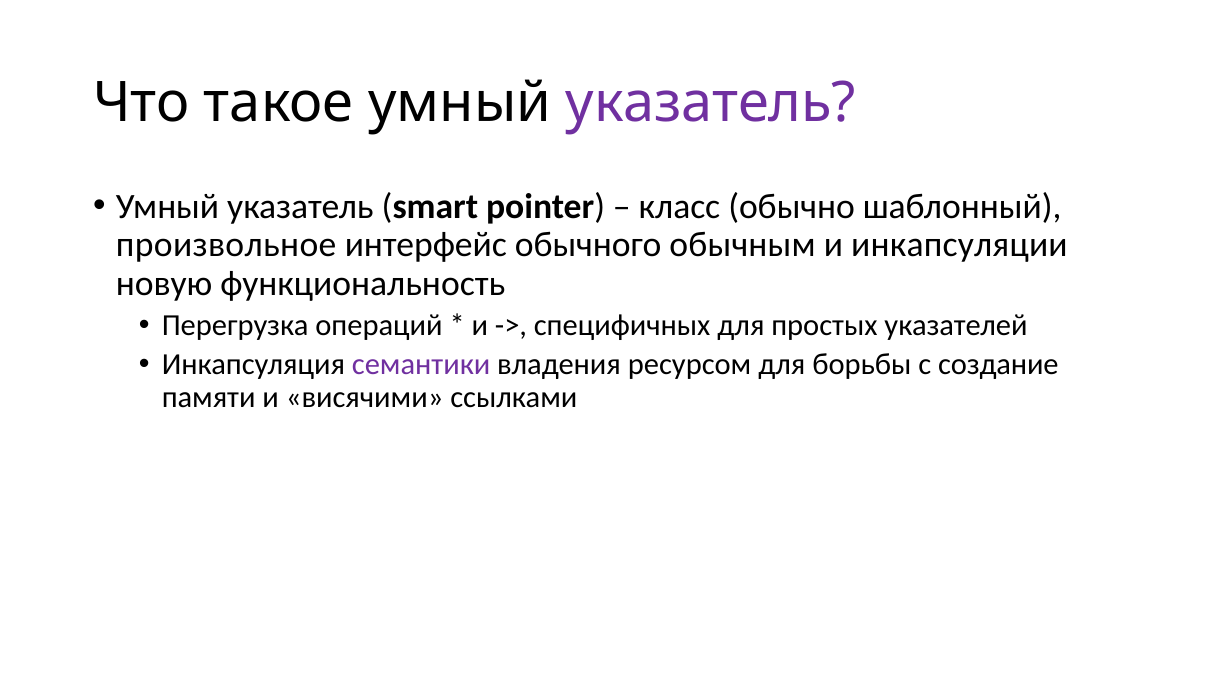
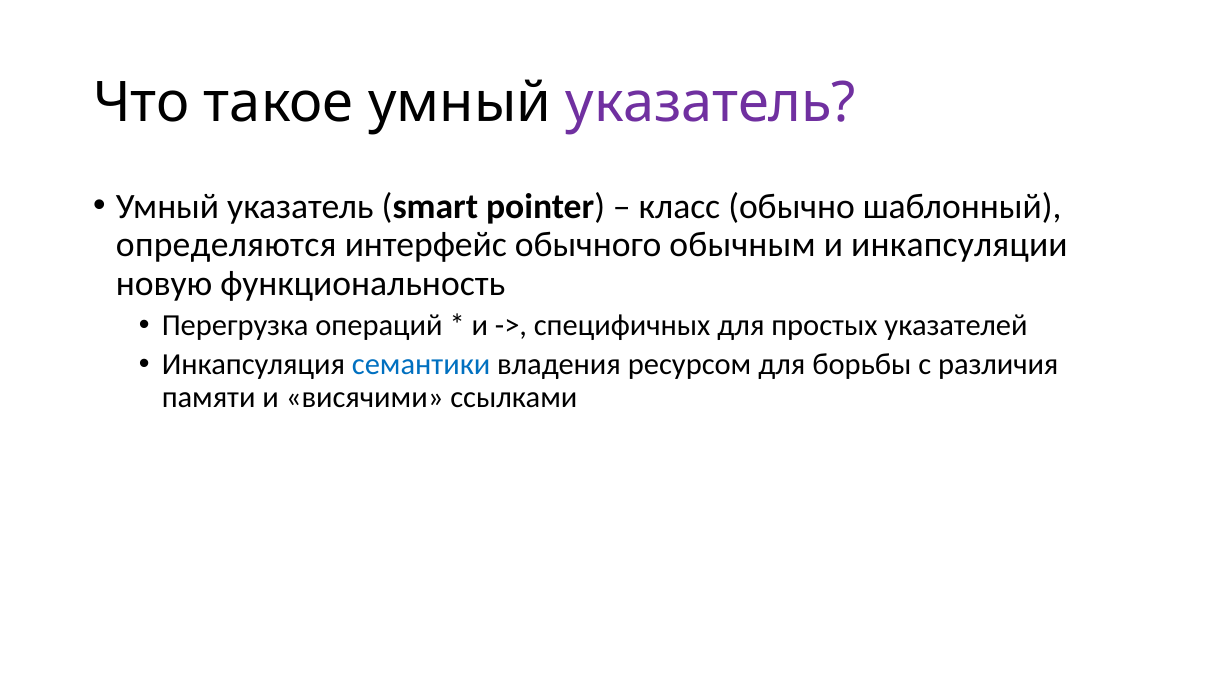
произвольное: произвольное -> определяются (226, 245)
семантики colour: purple -> blue (421, 365)
создание: создание -> различия (998, 365)
